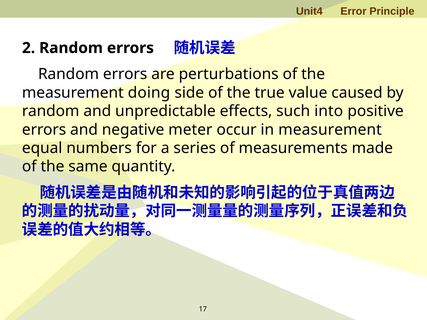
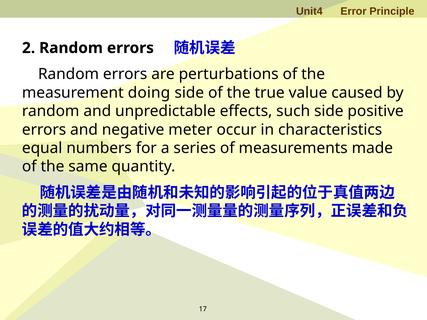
such into: into -> side (329, 111)
in measurement: measurement -> characteristics (330, 130)
